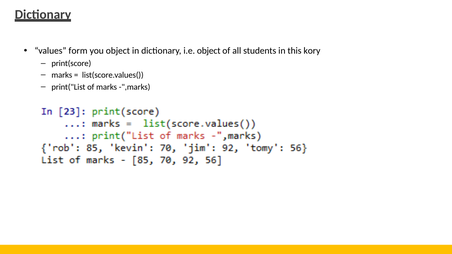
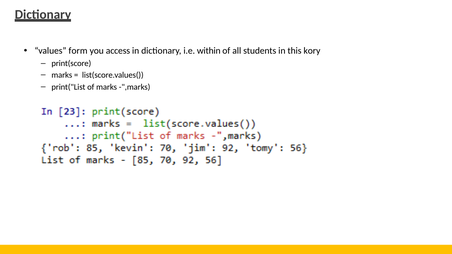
you object: object -> access (118, 51)
i.e object: object -> within (209, 51)
